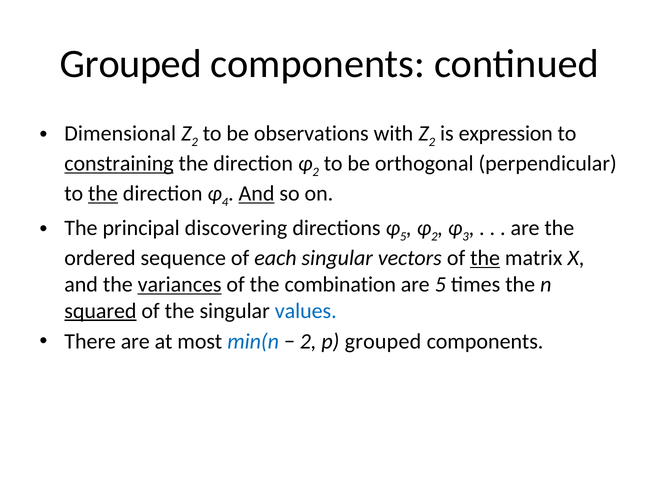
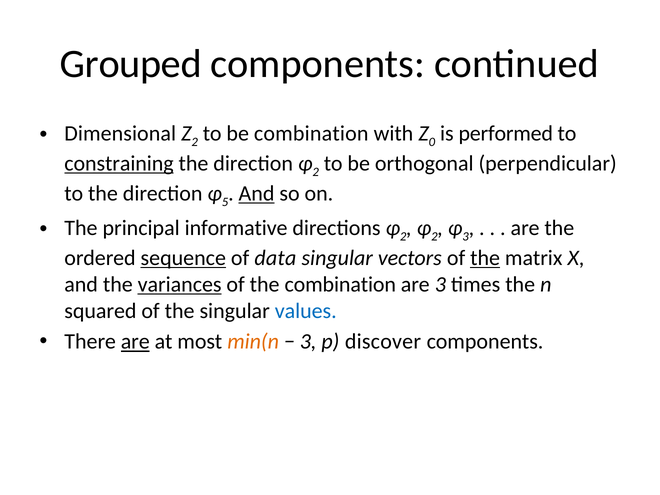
be observations: observations -> combination (311, 134)
2: 2 -> 0 (432, 142)
expression: expression -> performed (506, 134)
the underline: present -> none (103, 194)
4: 4 -> 5 (225, 202)
discovering: discovering -> informative (236, 228)
5: 5 -> 2 (403, 237)
sequence underline: none -> present (183, 258)
each: each -> data (275, 258)
are 5: 5 -> 3 (440, 284)
squared underline: present -> none (100, 311)
are underline: none -> present (135, 342)
min(n colour: blue -> orange (253, 342)
2: 2 -> 3 (308, 342)
p grouped: grouped -> discover (383, 342)
